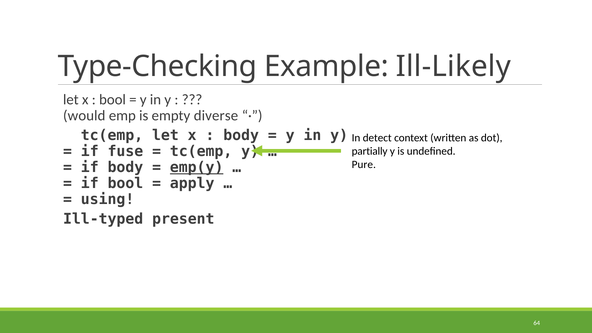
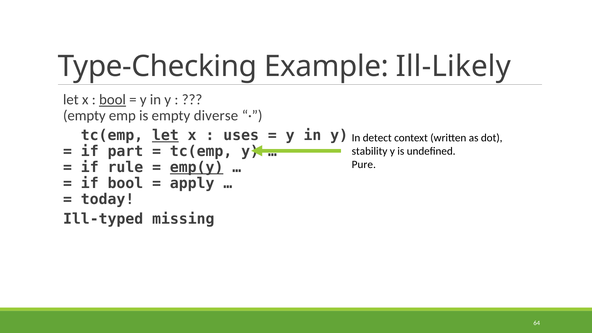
bool underline: none -> present (112, 100)
would: would -> empty (84, 116)
let underline: none -> present (165, 135)
body: body -> uses (241, 135)
fuse: fuse -> part (125, 151)
partially: partially -> stability (370, 151)
if body: body -> rule (125, 167)
using: using -> today (108, 199)
present: present -> missing (183, 219)
